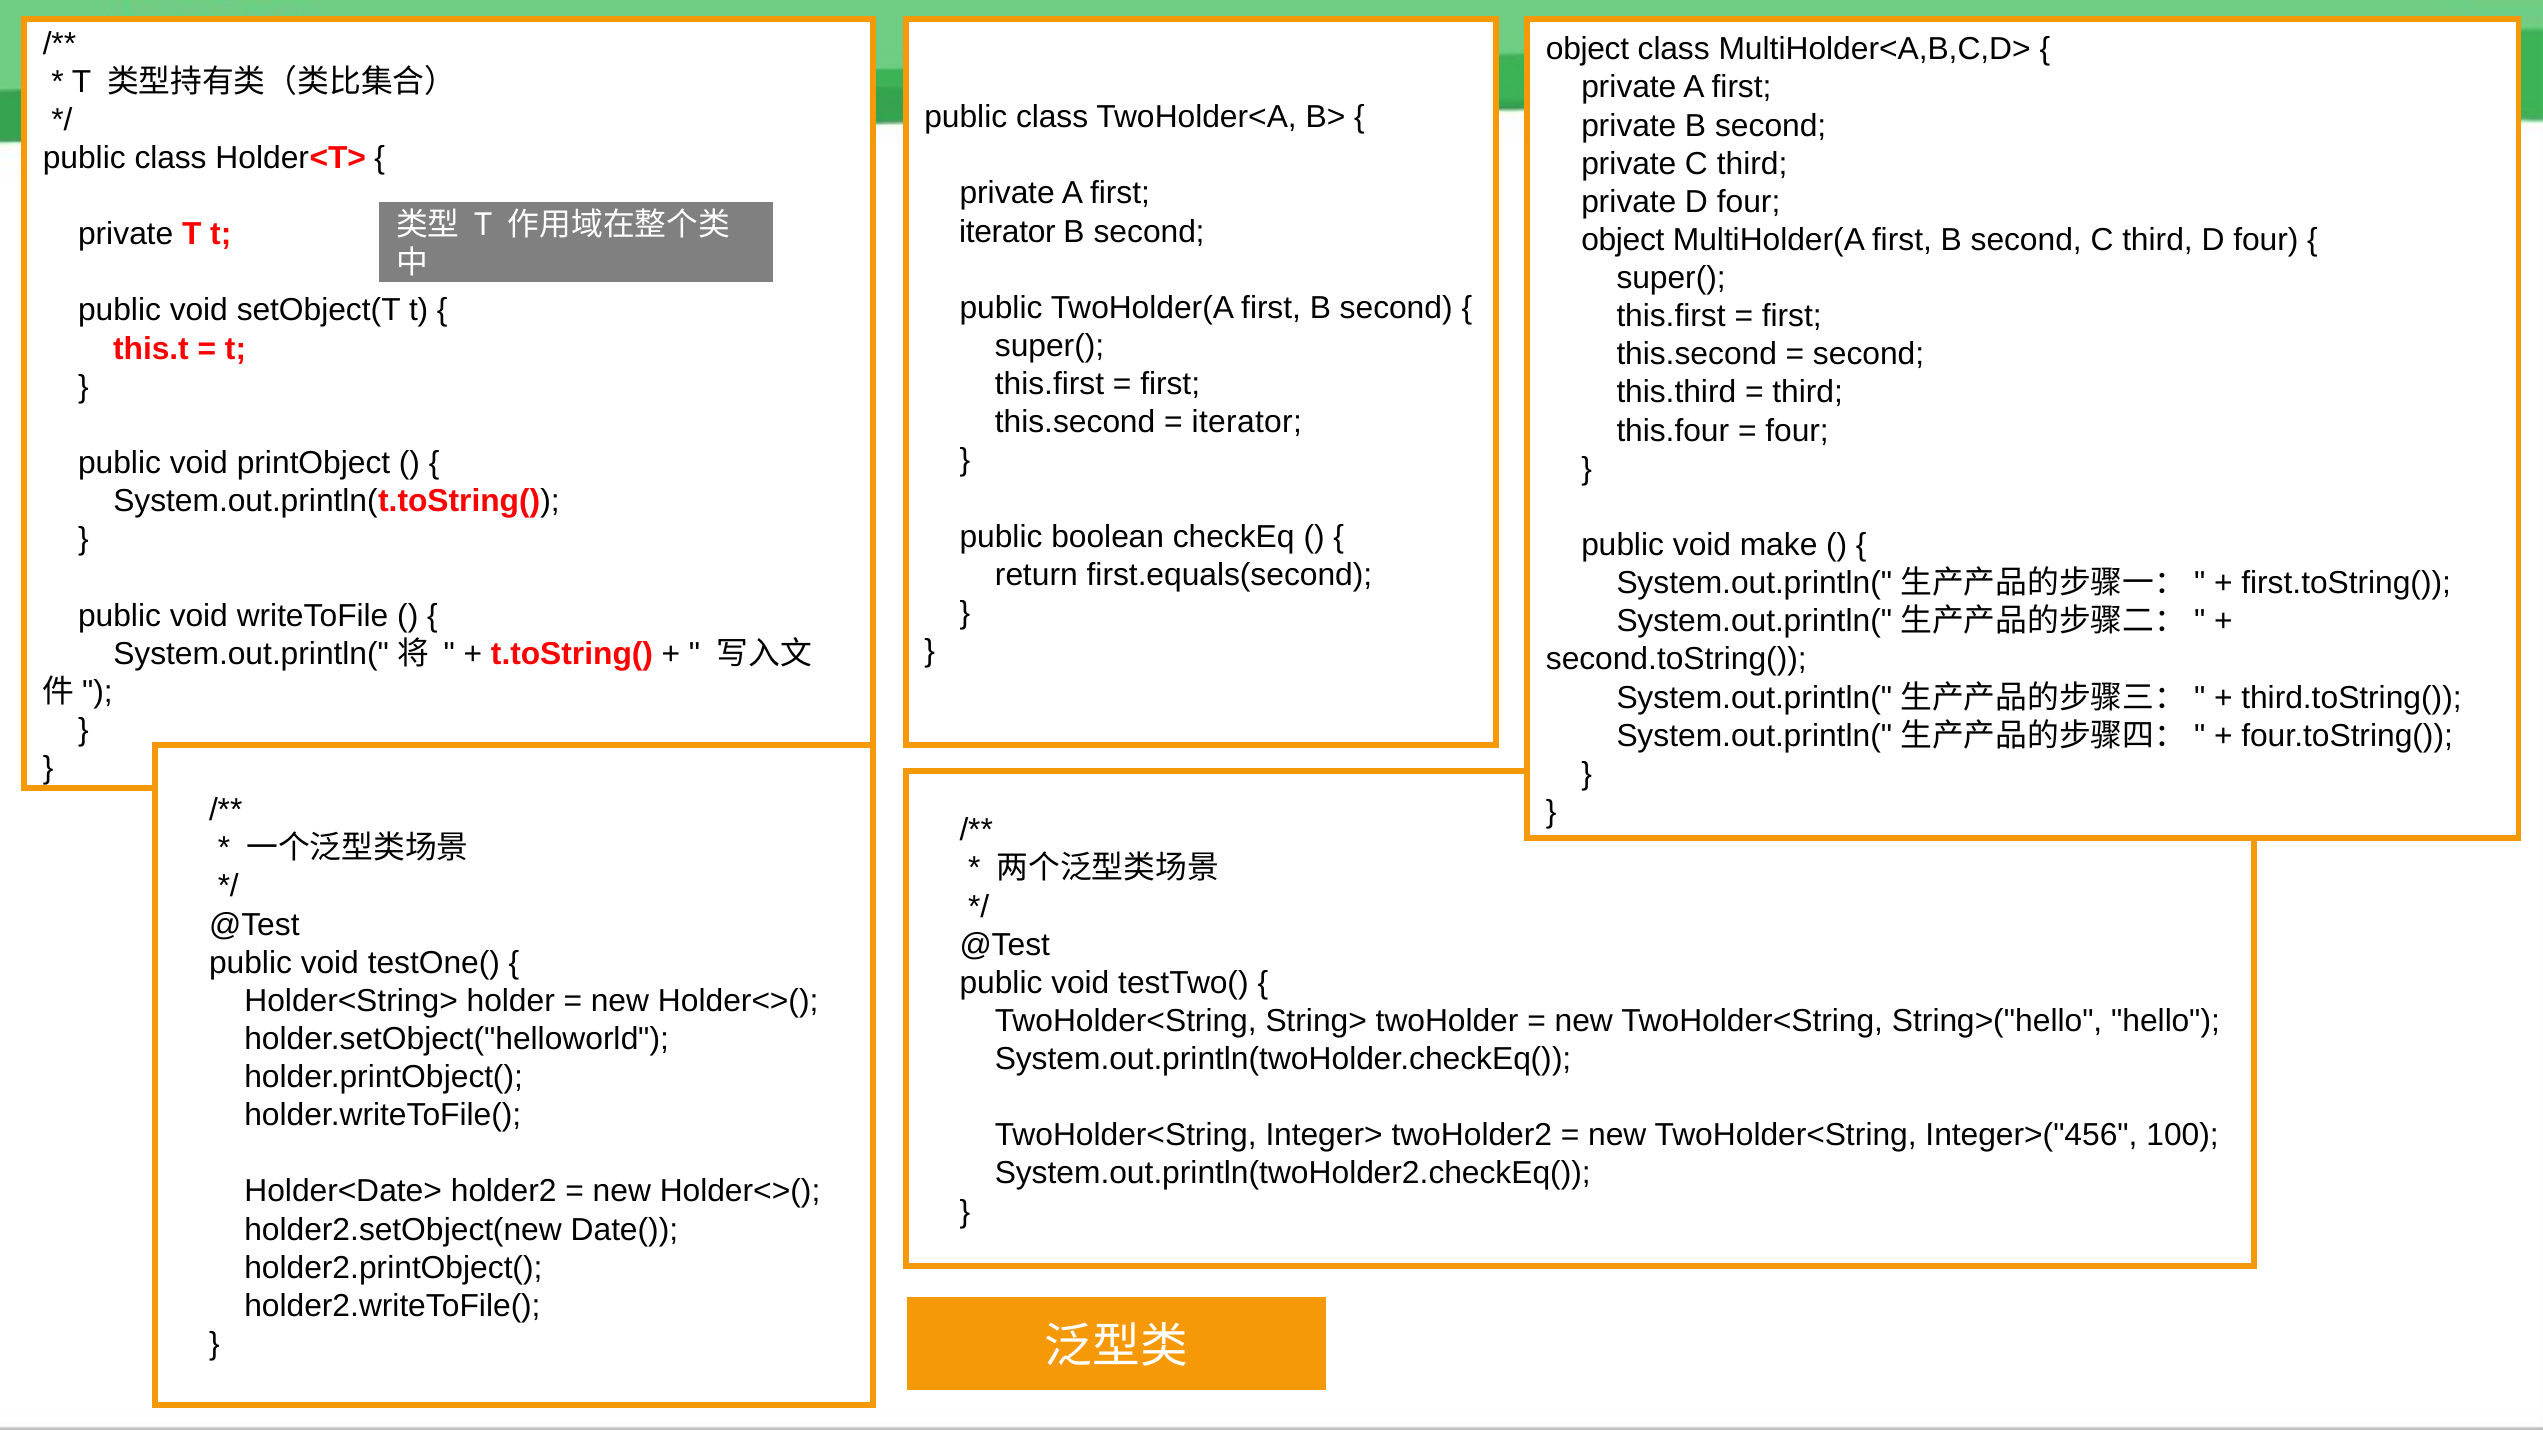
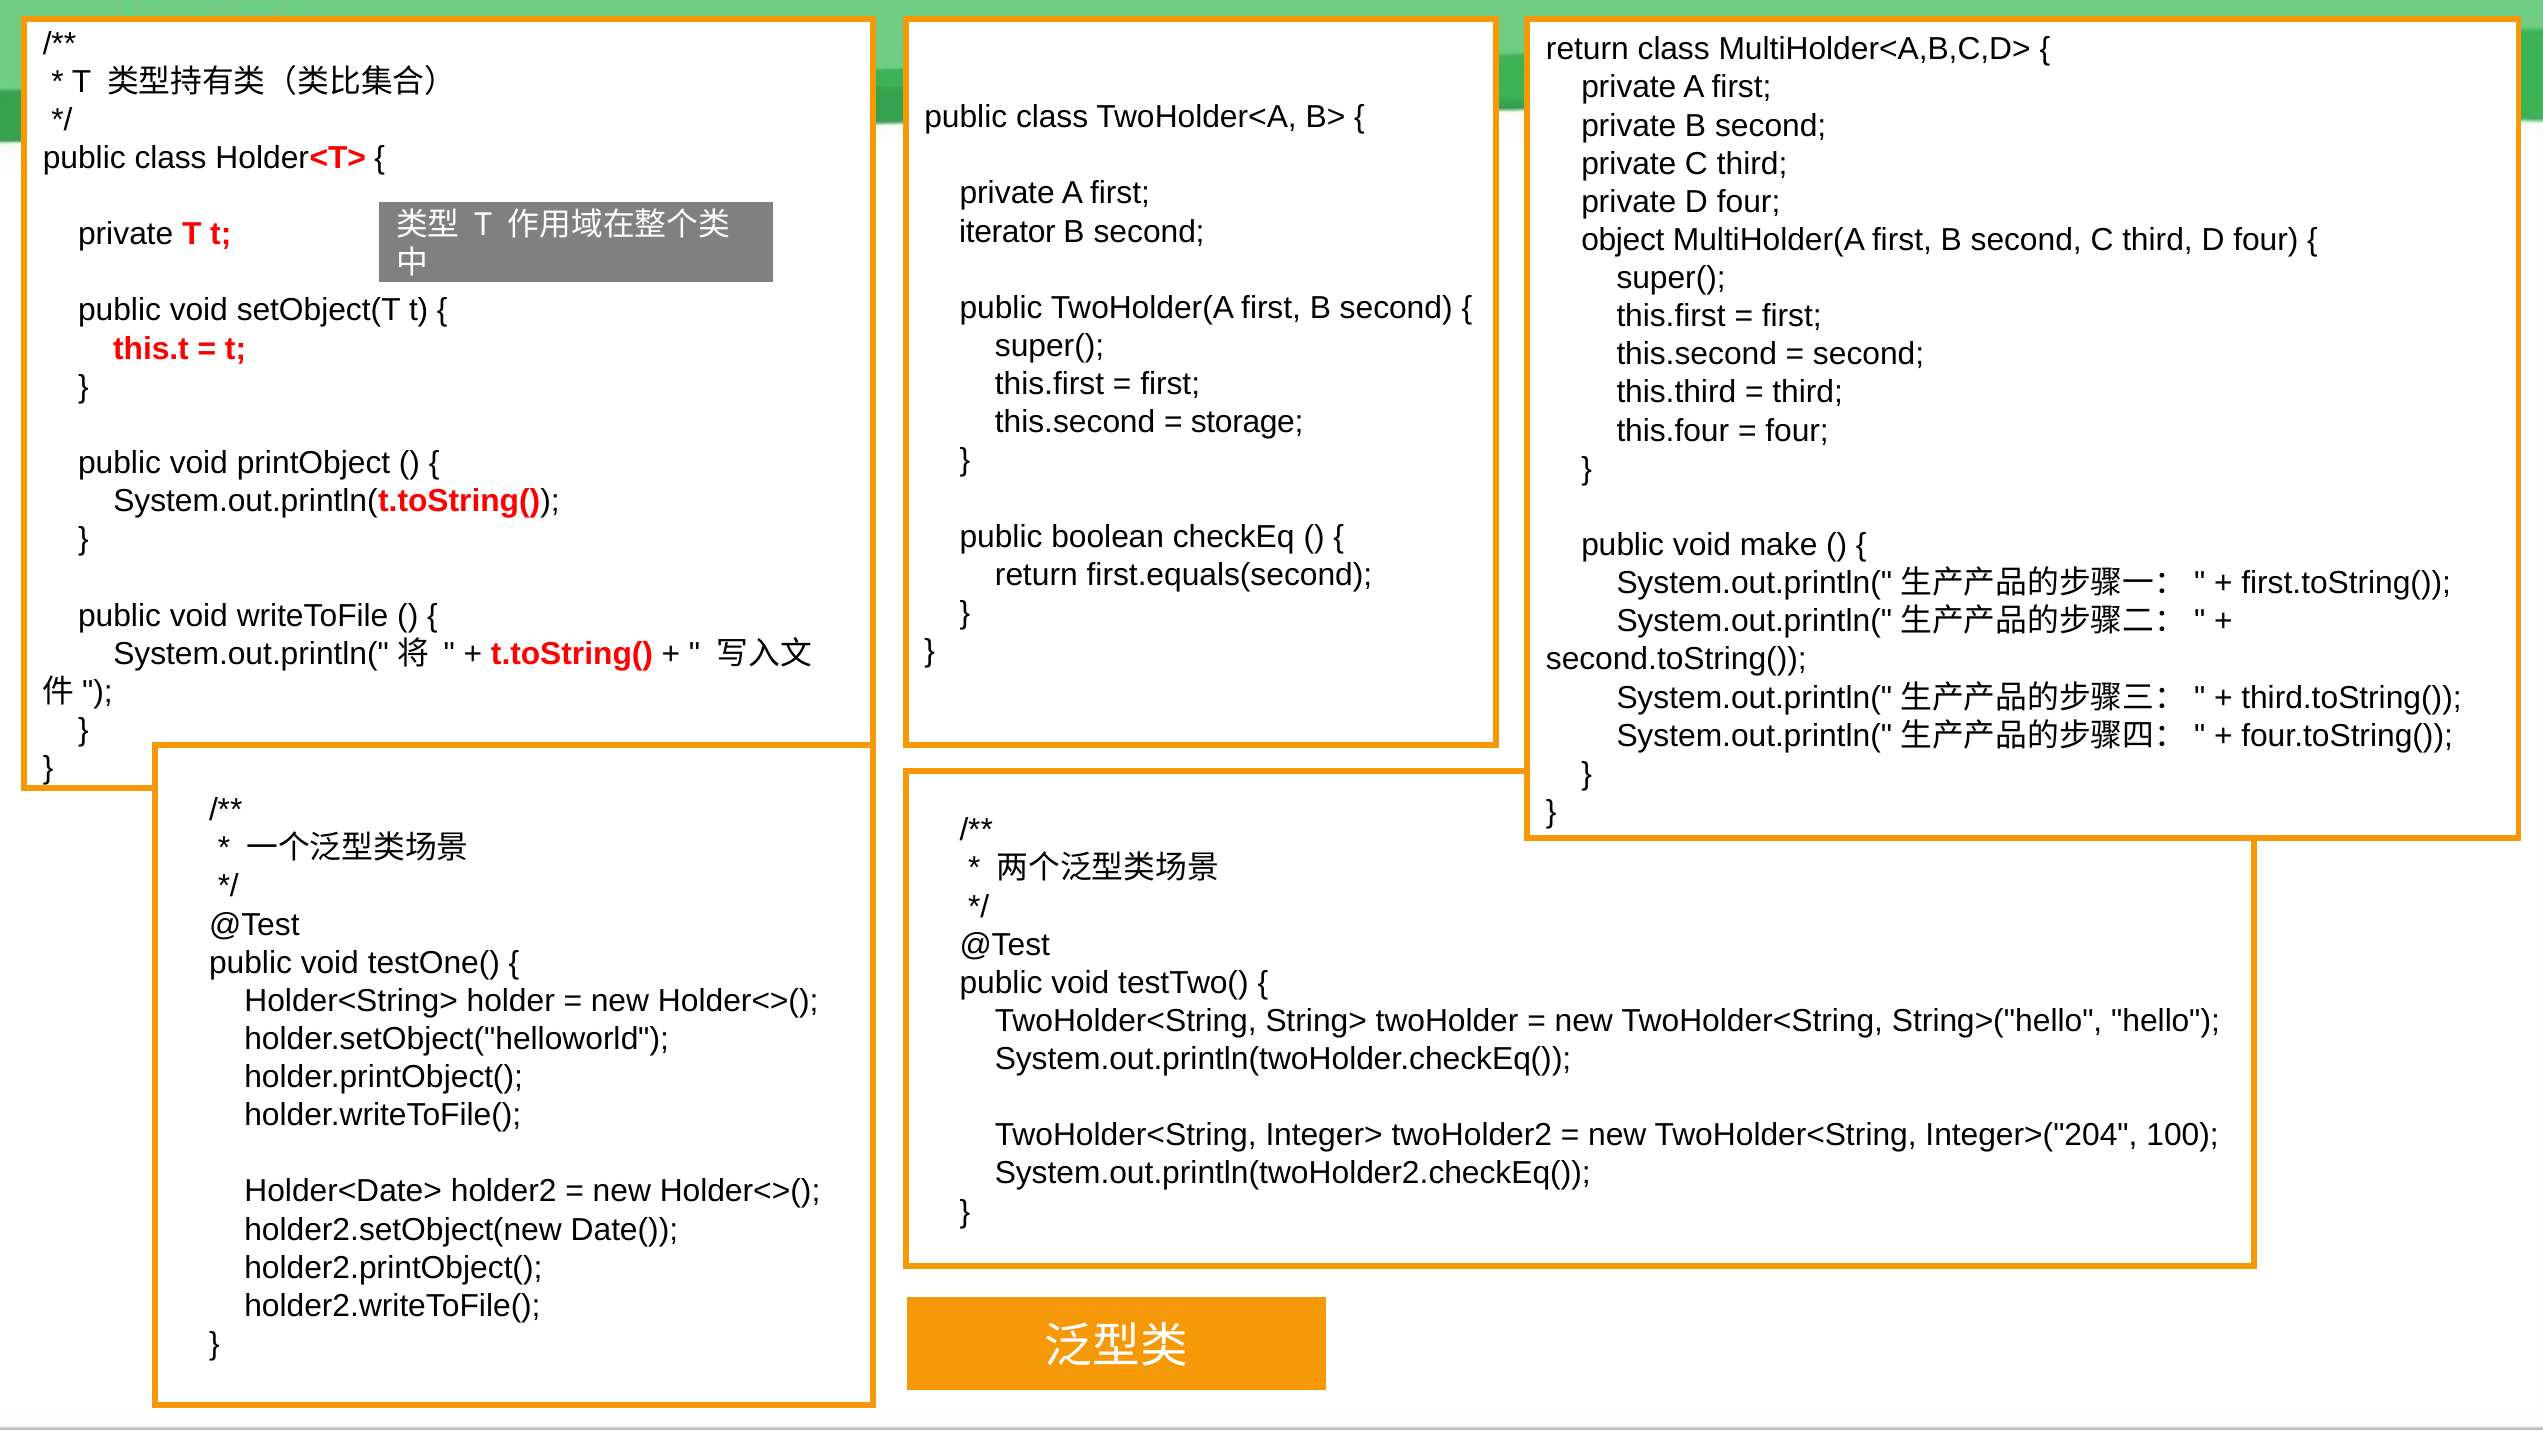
object: object -> return (1587, 49)
iterator: iterator -> storage (1247, 422)
Integer>("456: Integer>("456 -> Integer>("204 (2031, 1136)
